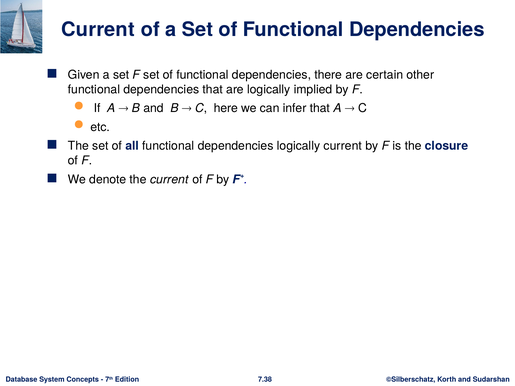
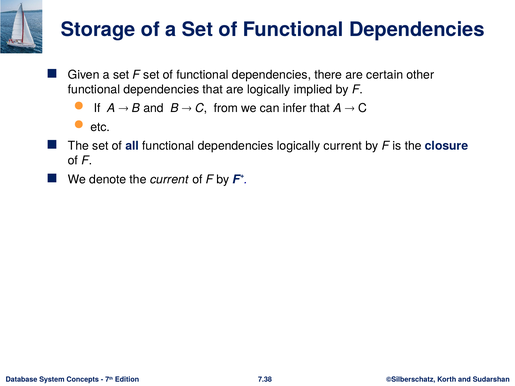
Current: Current -> Storage (98, 30)
here: here -> from (226, 108)
